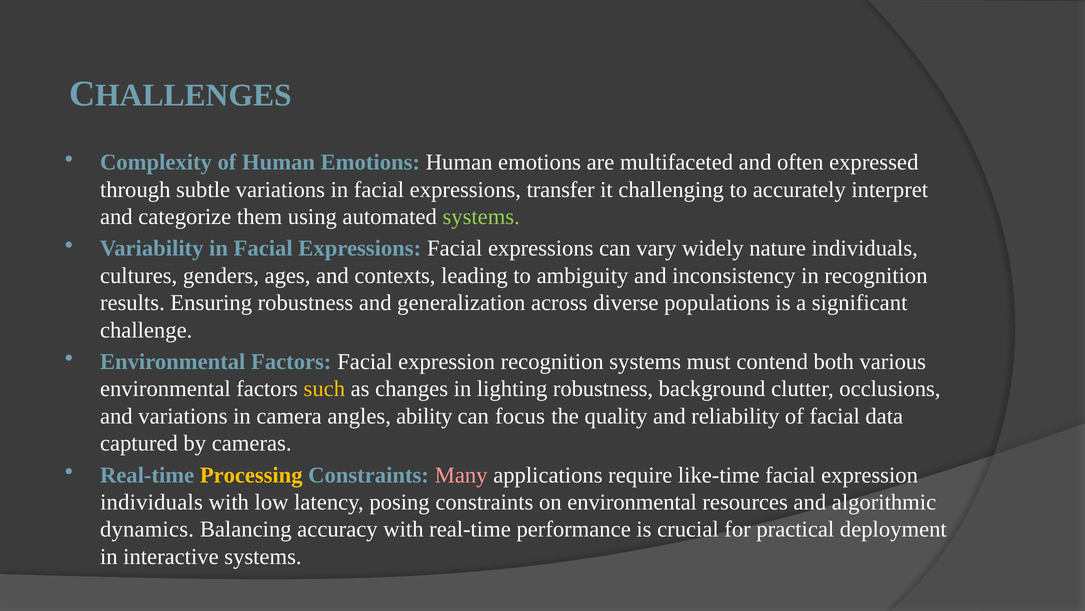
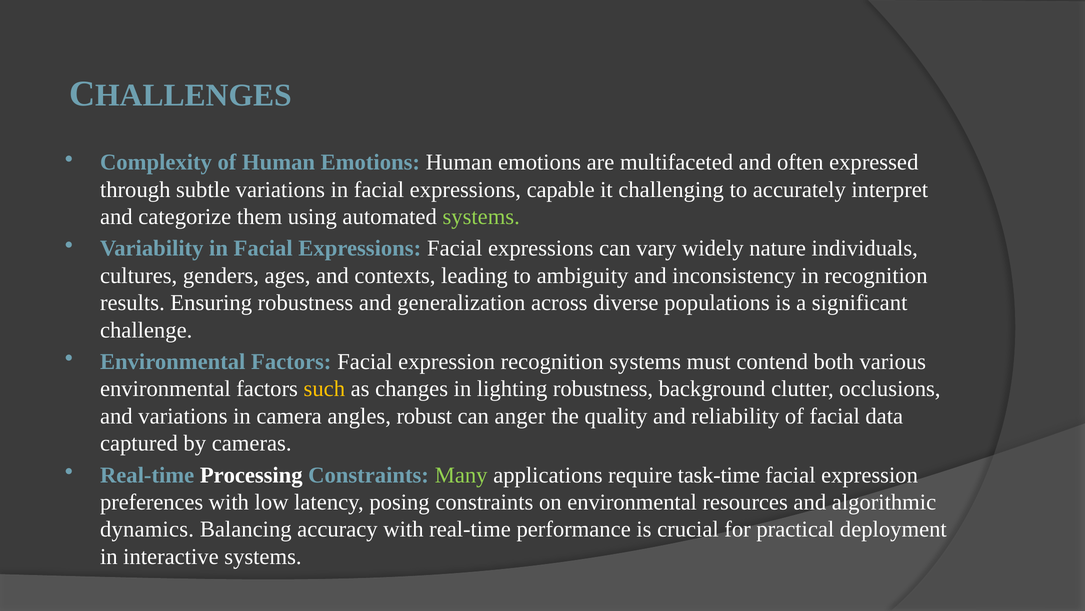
transfer: transfer -> capable (561, 189)
ability: ability -> robust (424, 416)
focus: focus -> anger (520, 416)
Processing colour: yellow -> white (251, 475)
Many colour: pink -> light green (461, 475)
like-time: like-time -> task-time (719, 475)
individuals: individuals -> preferences (152, 502)
